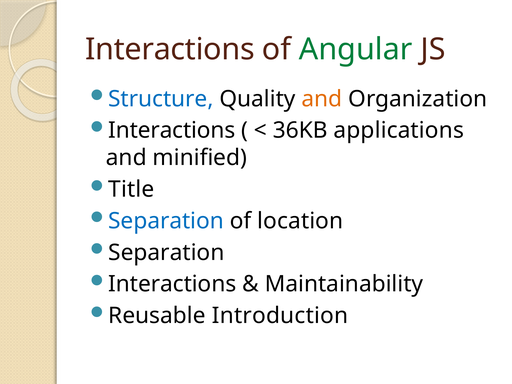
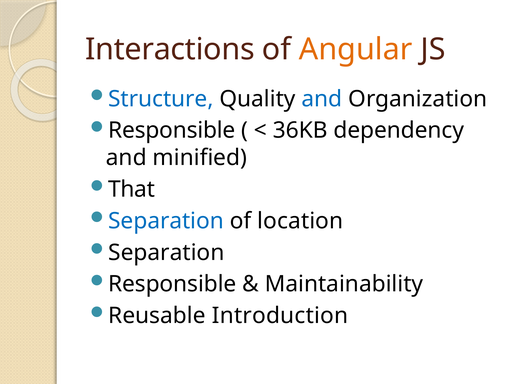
Angular colour: green -> orange (356, 50)
and colour: orange -> blue (322, 99)
Interactions: Interactions -> Responsible (172, 130)
applications: applications -> dependency (399, 130)
Title: Title -> That (132, 189)
Interactions: Interactions -> Responsible (172, 284)
